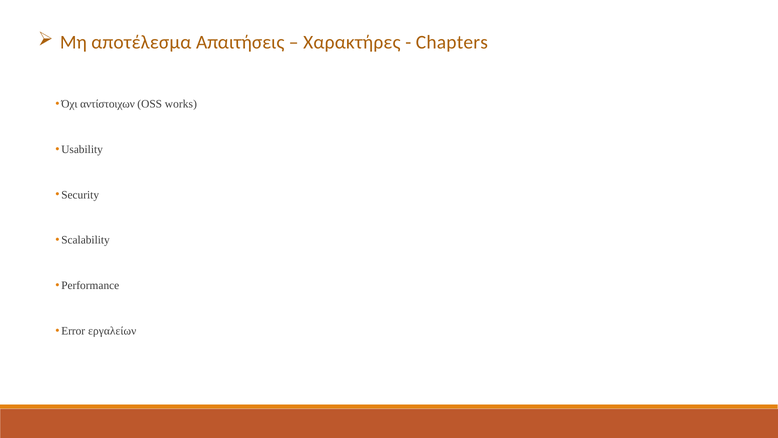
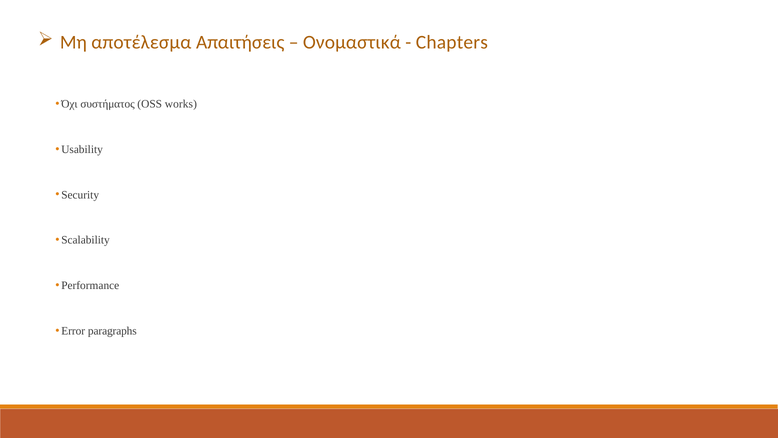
Χαρακτήρες: Χαρακτήρες -> Ονομαστικά (352, 42)
αντίστοιχων: αντίστοιχων -> συστήματος (108, 104)
εργαλείων: εργαλείων -> paragraphs (112, 331)
